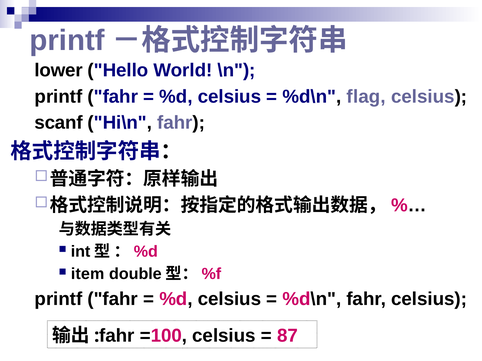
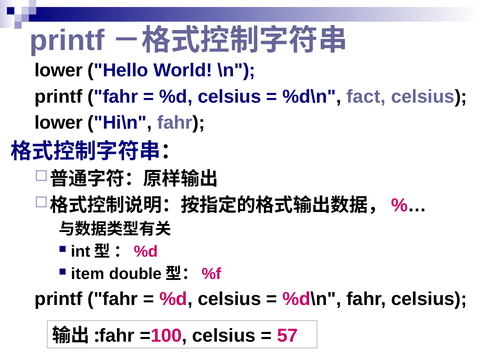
flag: flag -> fact (366, 97)
scanf: scanf -> lower (59, 123)
87: 87 -> 57 (288, 336)
